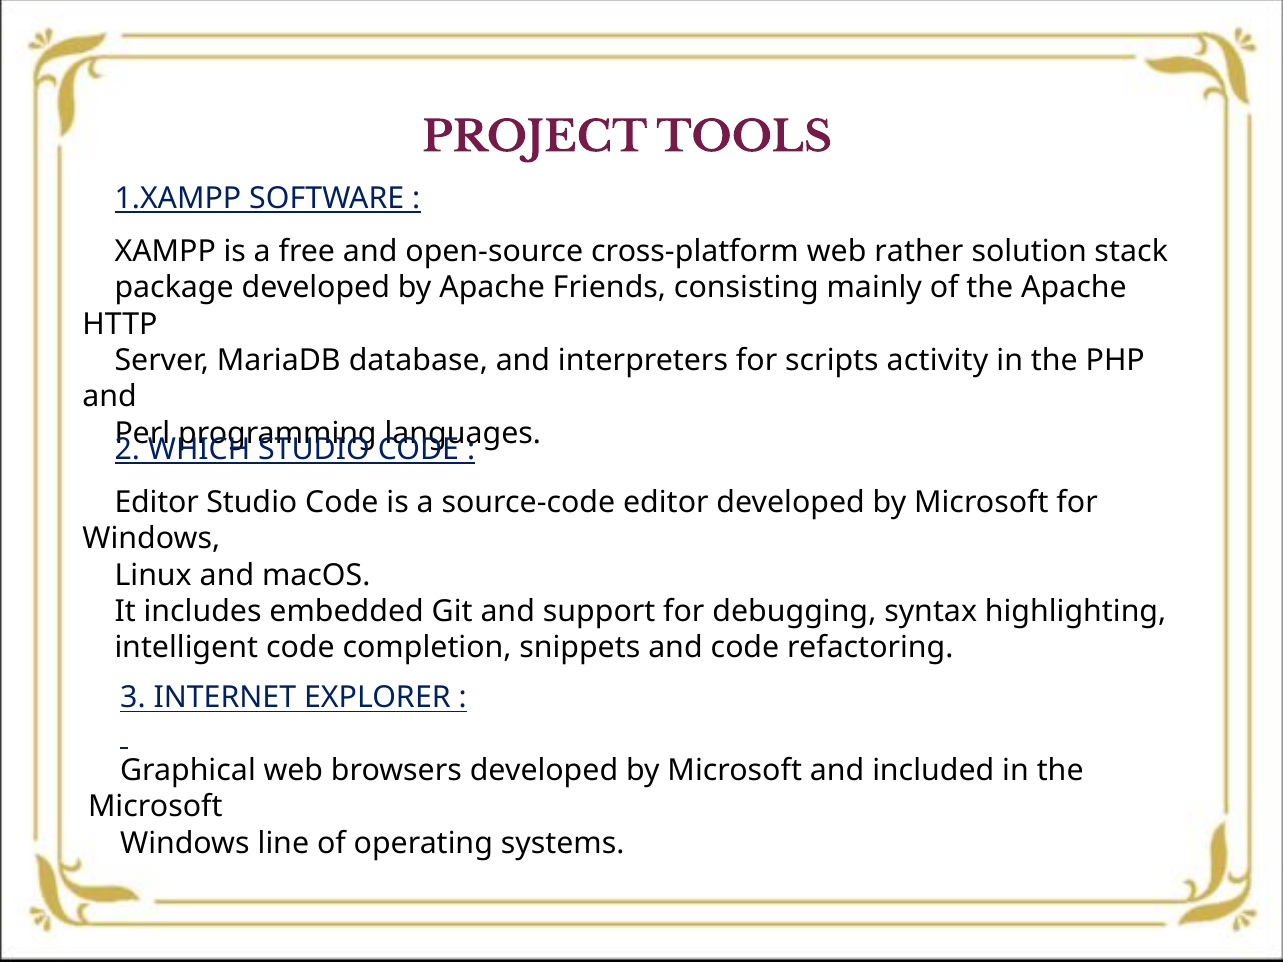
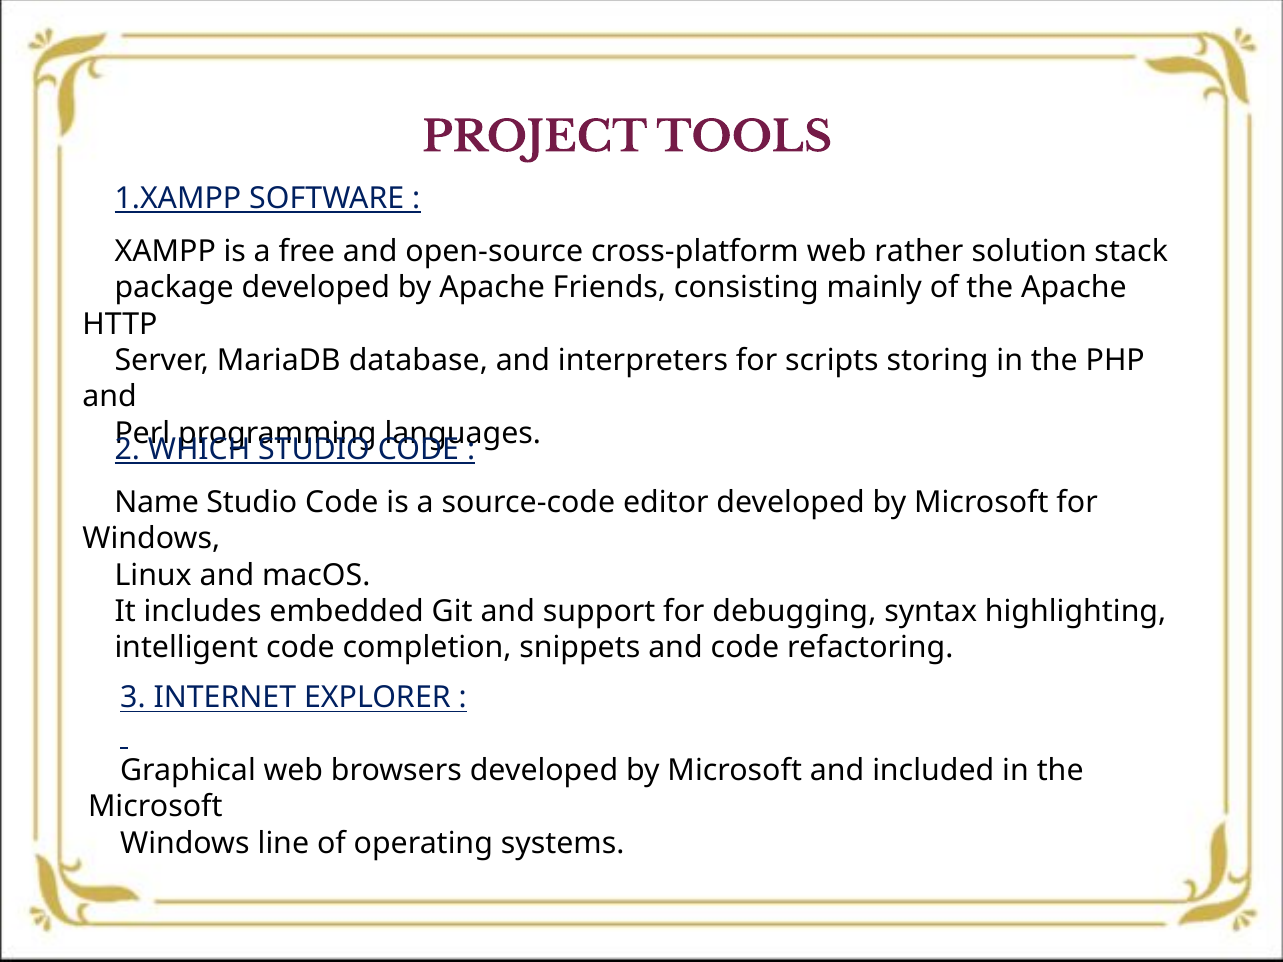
activity: activity -> storing (938, 361)
Editor: Editor -> Name (157, 503)
